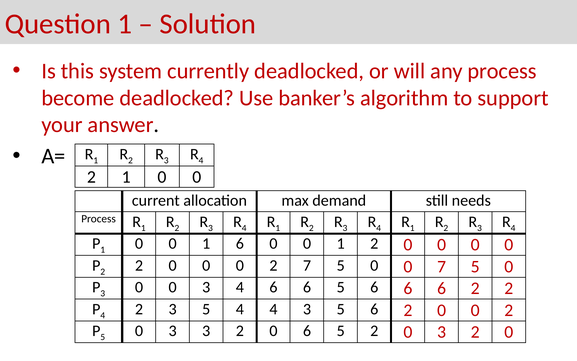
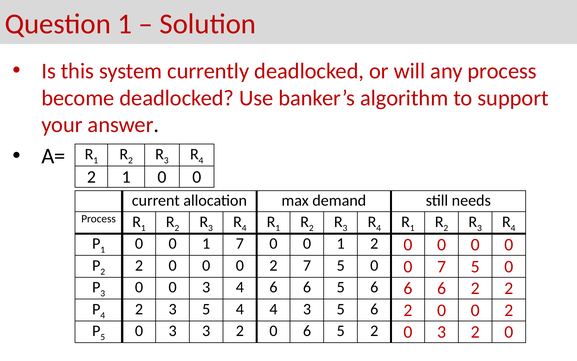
1 6: 6 -> 7 (240, 243)
